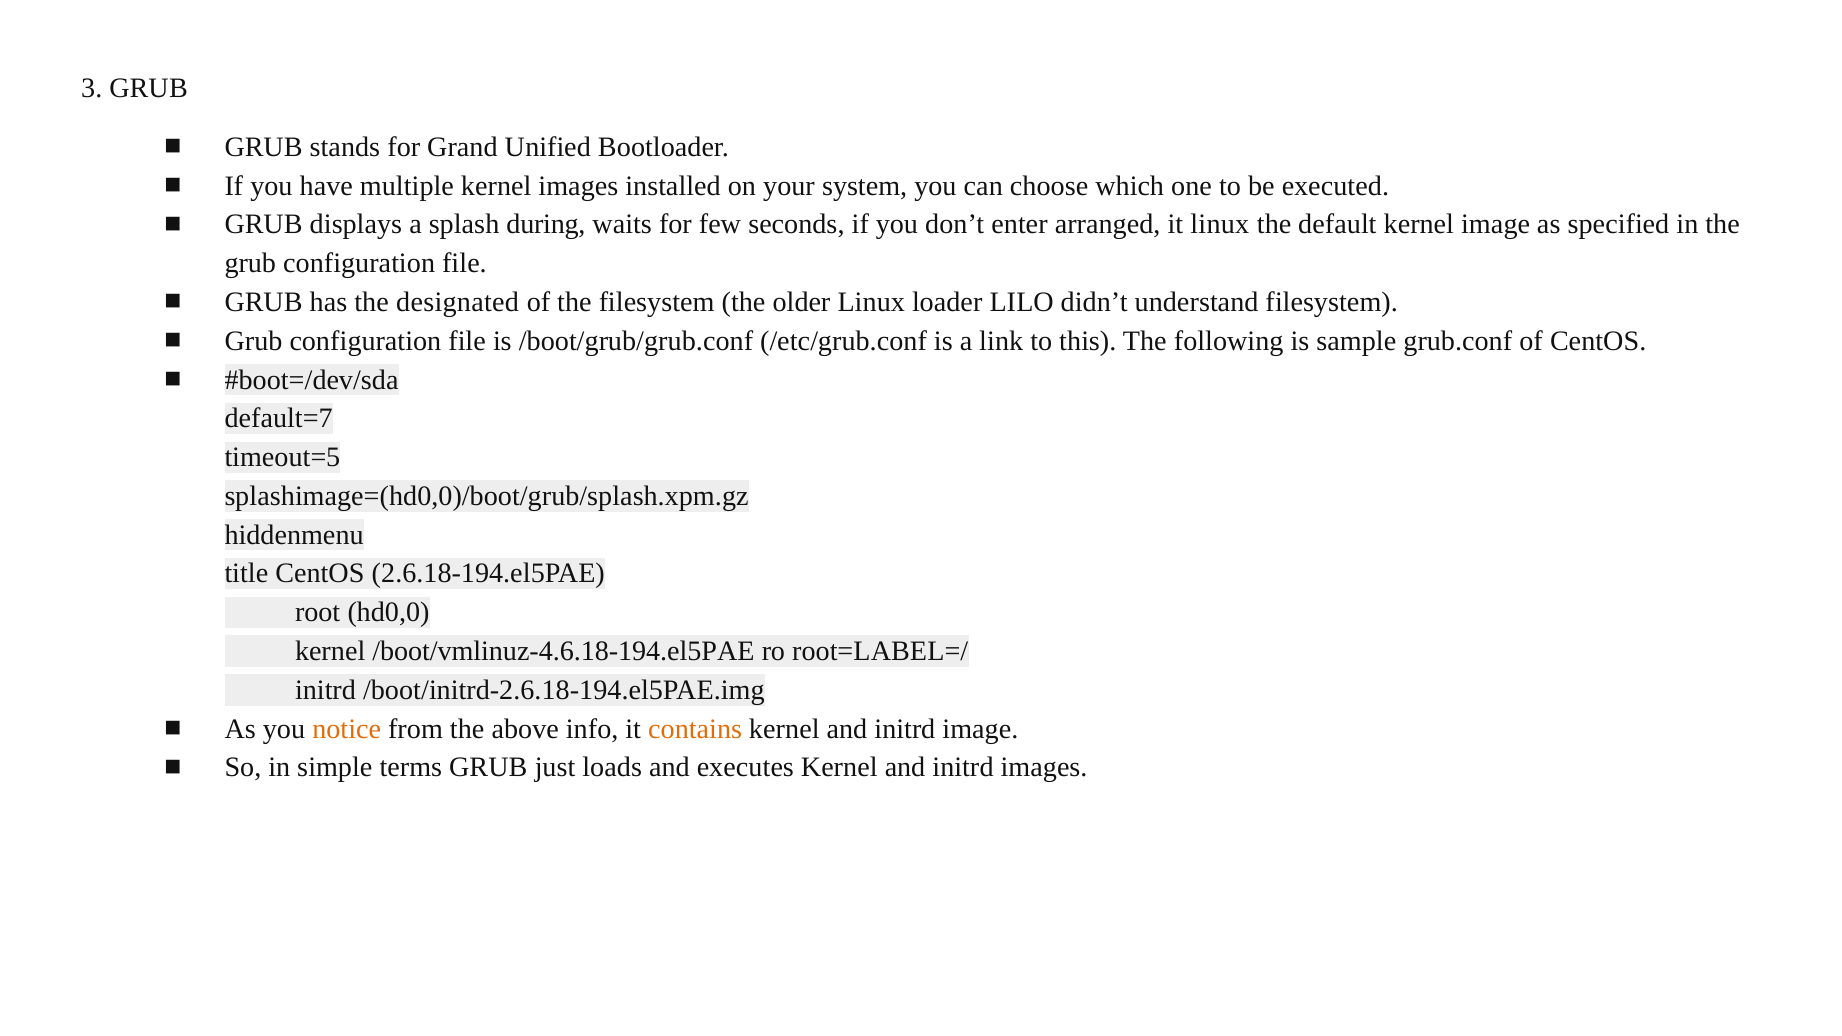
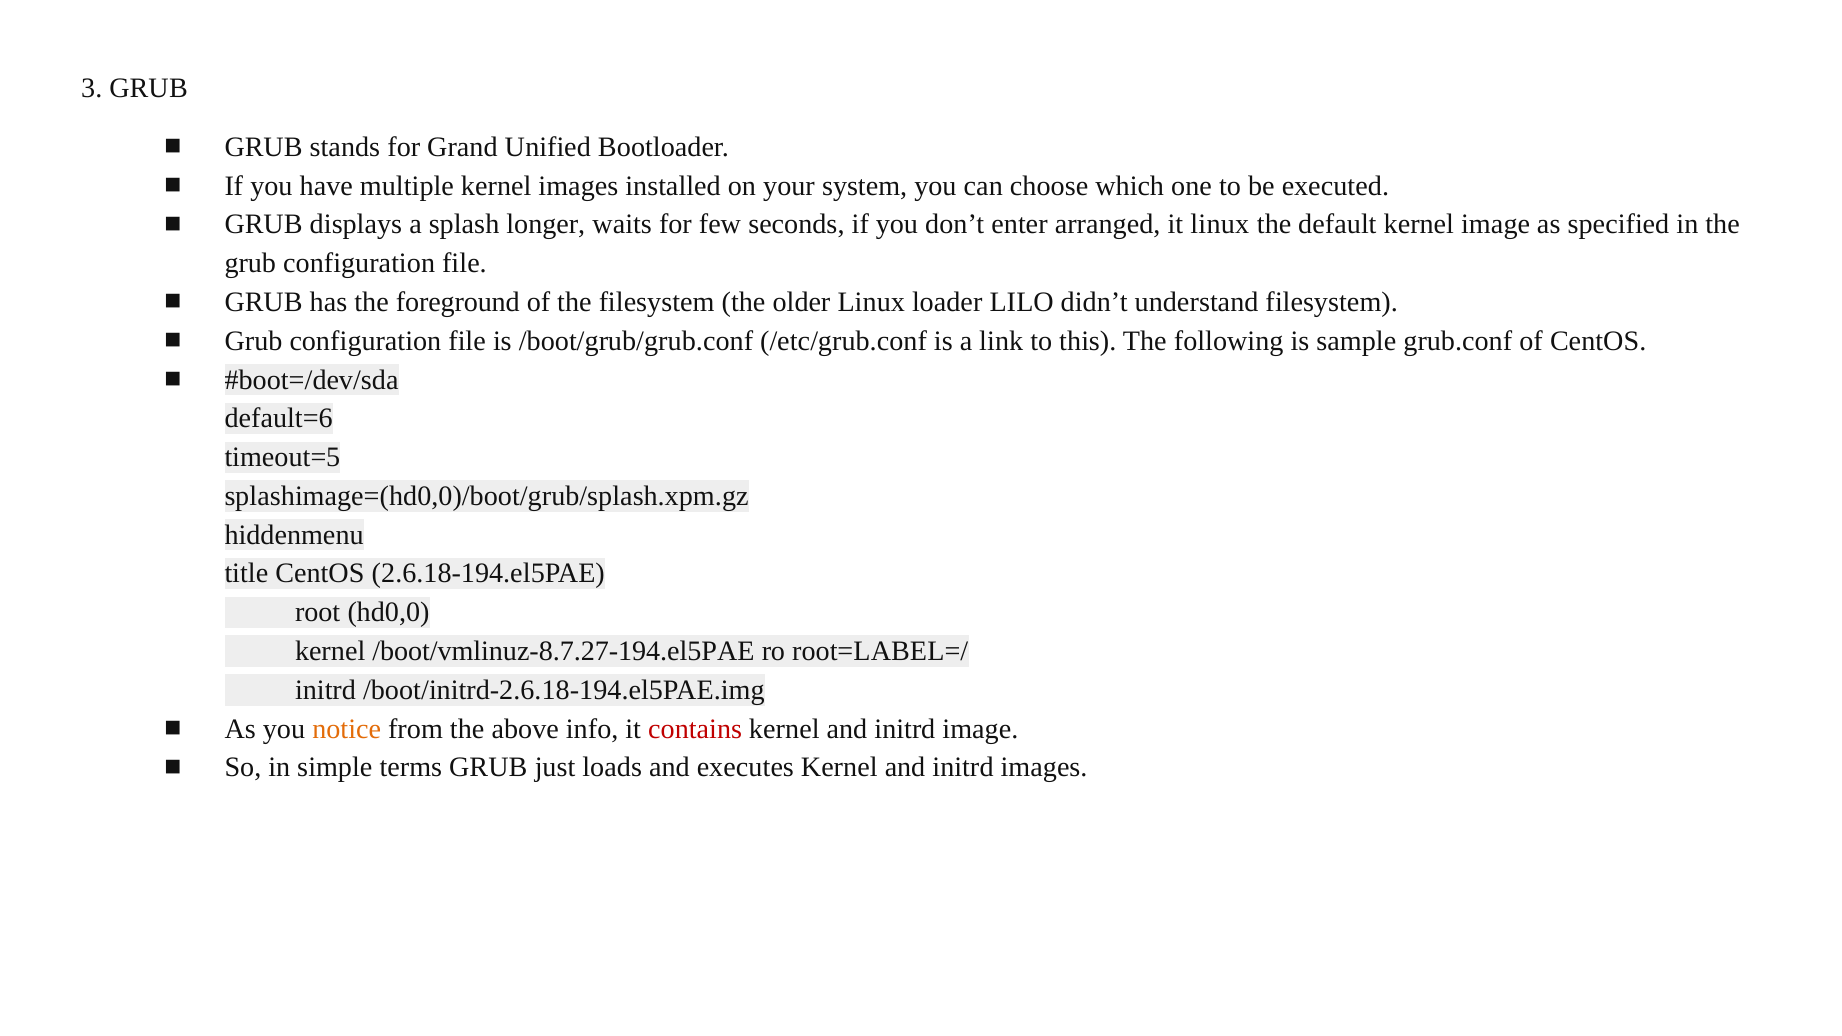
during: during -> longer (546, 225)
designated: designated -> foreground (458, 302)
default=7: default=7 -> default=6 (279, 419)
/boot/vmlinuz-4.6.18-194.el5PAE: /boot/vmlinuz-4.6.18-194.el5PAE -> /boot/vmlinuz-8.7.27-194.el5PAE (563, 651)
contains colour: orange -> red (695, 729)
